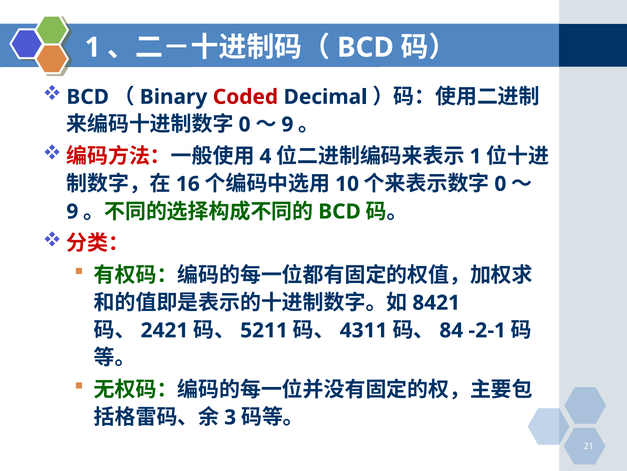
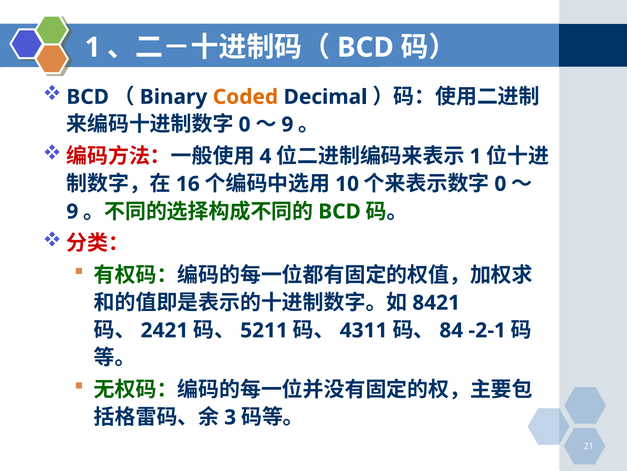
Coded colour: red -> orange (245, 97)
